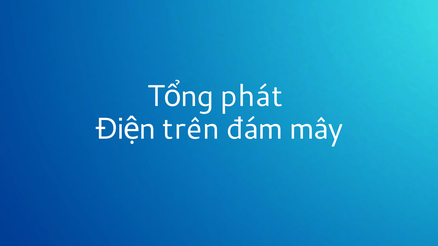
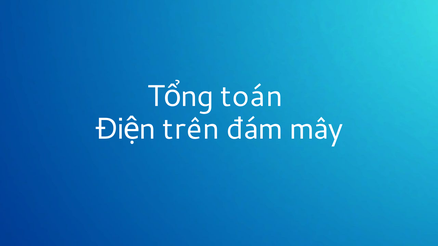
phát: phát -> toán (252, 97)
